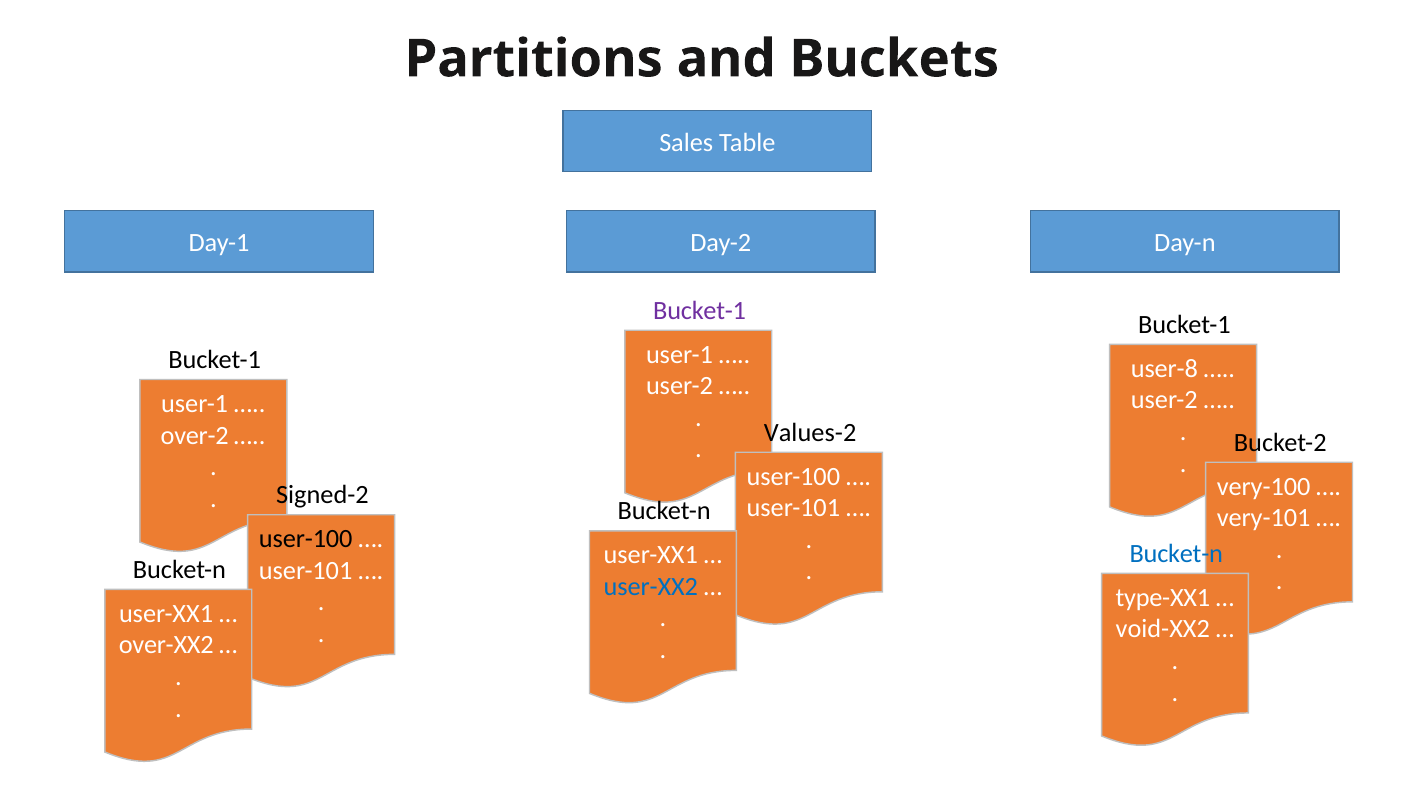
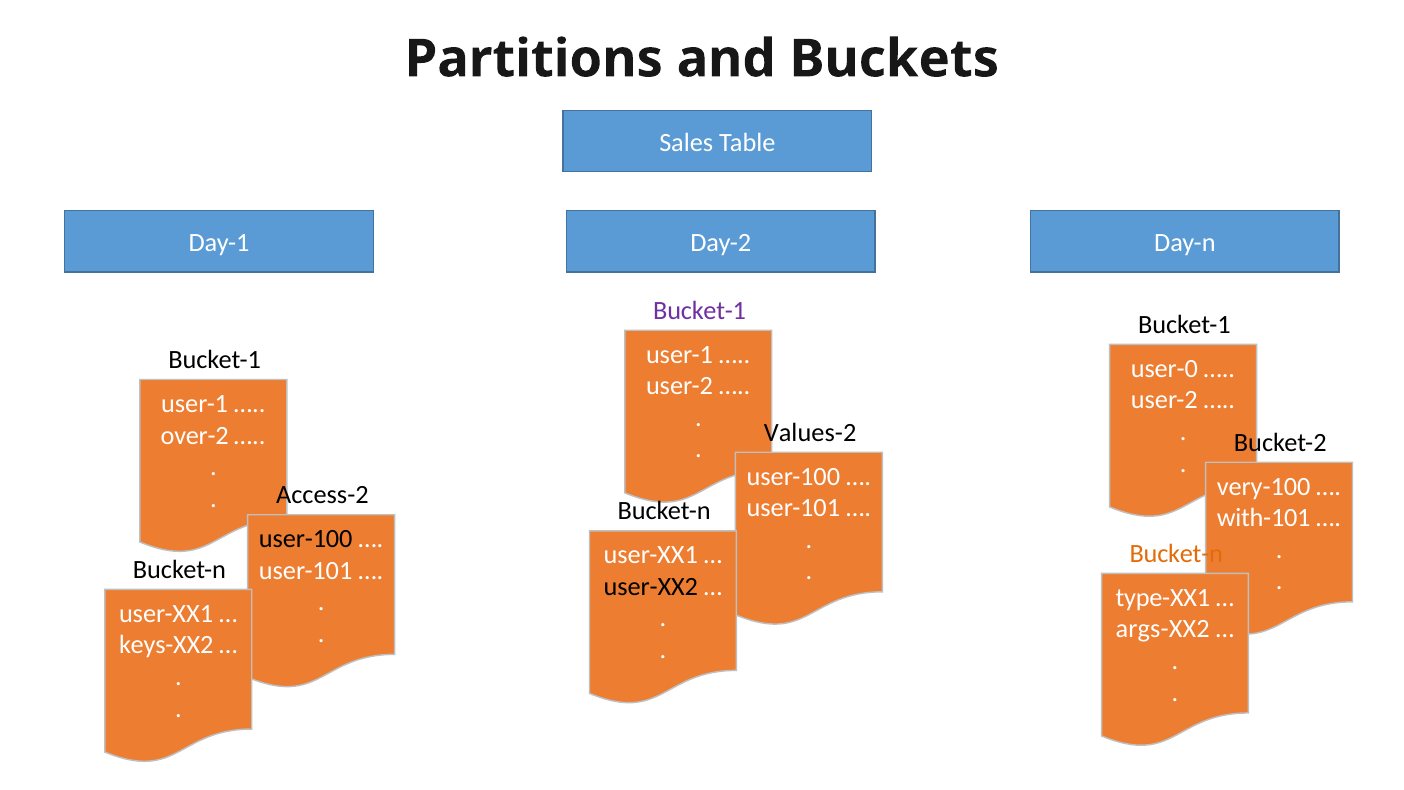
user-8: user-8 -> user-0 (1164, 368)
Signed-2: Signed-2 -> Access-2 (322, 495)
very-101: very-101 -> with-101 (1264, 518)
Bucket-n colour: blue -> orange (1176, 553)
user-XX2 colour: blue -> black (651, 586)
void-XX2: void-XX2 -> args-XX2 (1163, 629)
over-XX2: over-XX2 -> keys-XX2 (166, 645)
